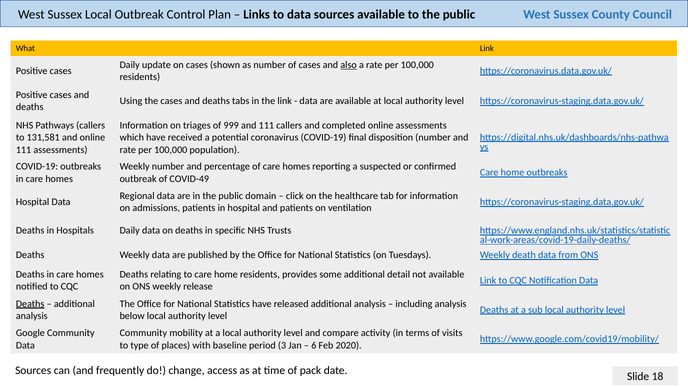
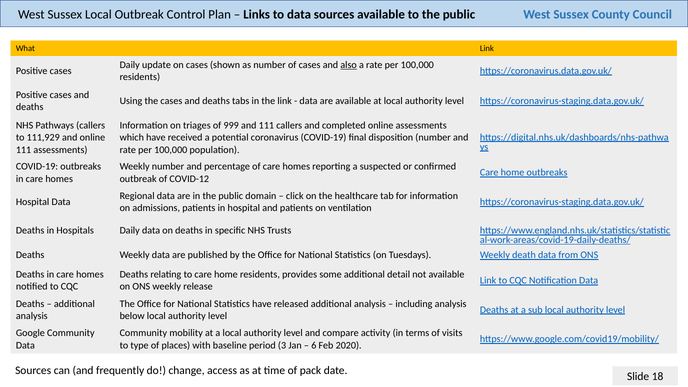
131,581: 131,581 -> 111,929 (43, 138)
COVID-49: COVID-49 -> COVID-12 (189, 179)
Deaths underline: present -> none (30, 304)
